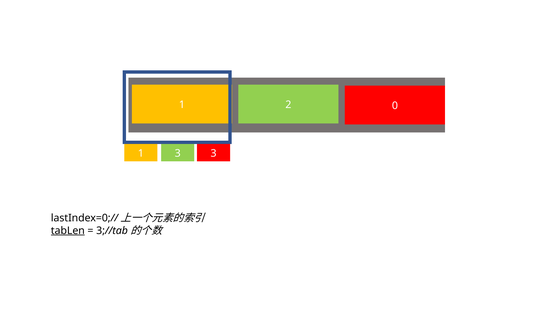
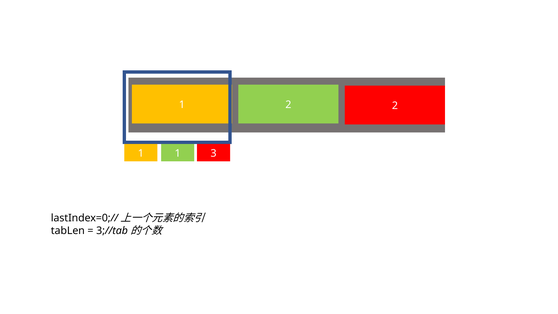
2 0: 0 -> 2 (395, 106)
1 3: 3 -> 1 (178, 153)
tabLen underline: present -> none (68, 230)
